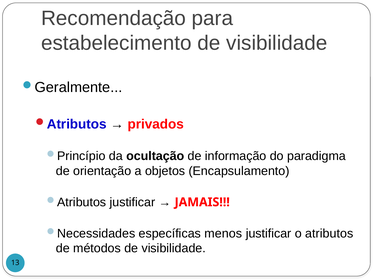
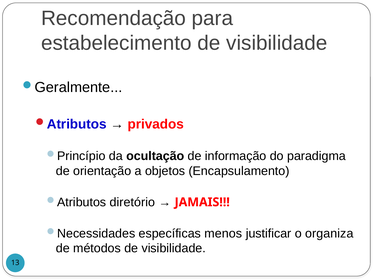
justificar: justificar -> diretório (132, 202)
atributos: atributos -> organiza (329, 233)
